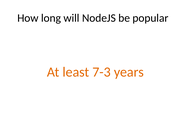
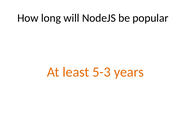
7-3: 7-3 -> 5-3 (102, 72)
